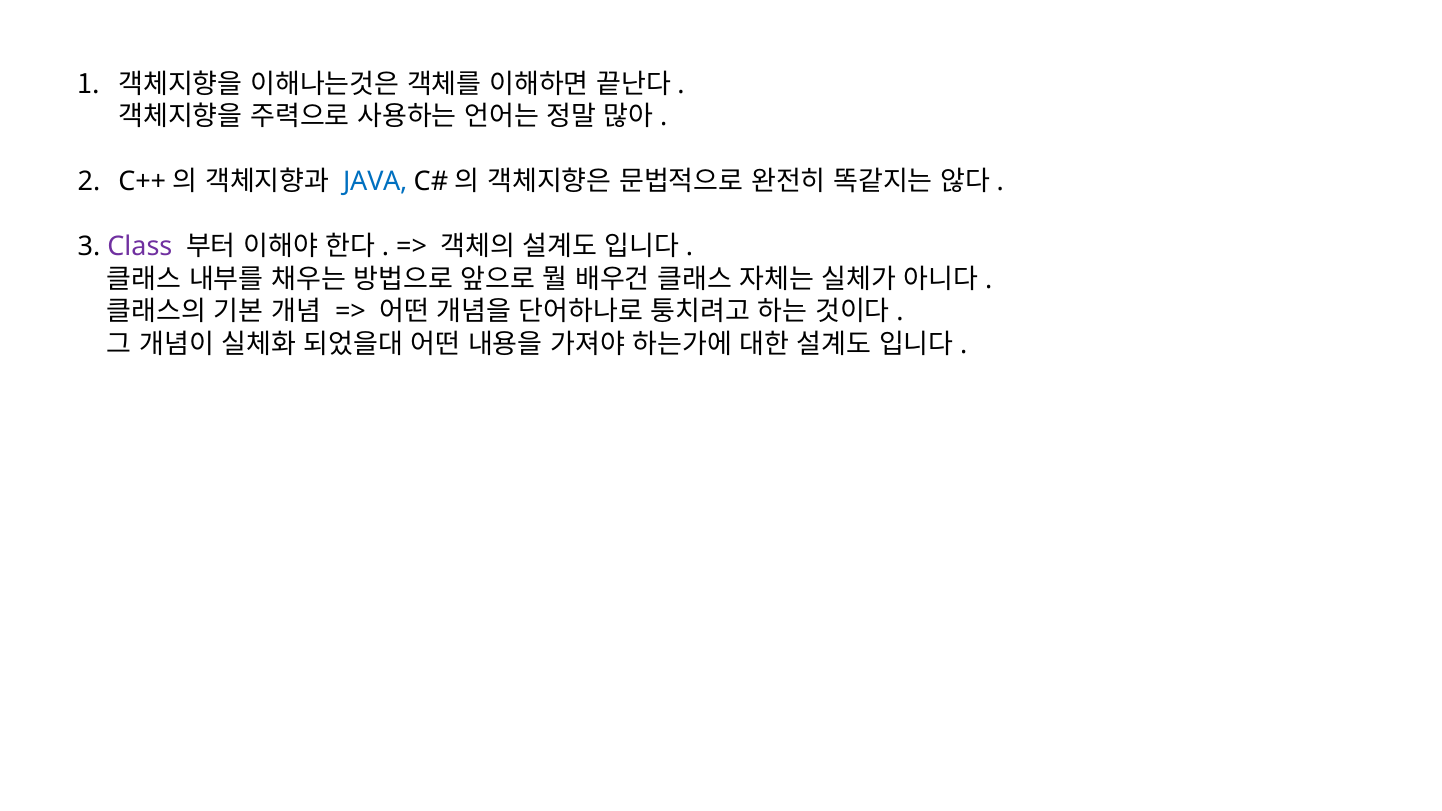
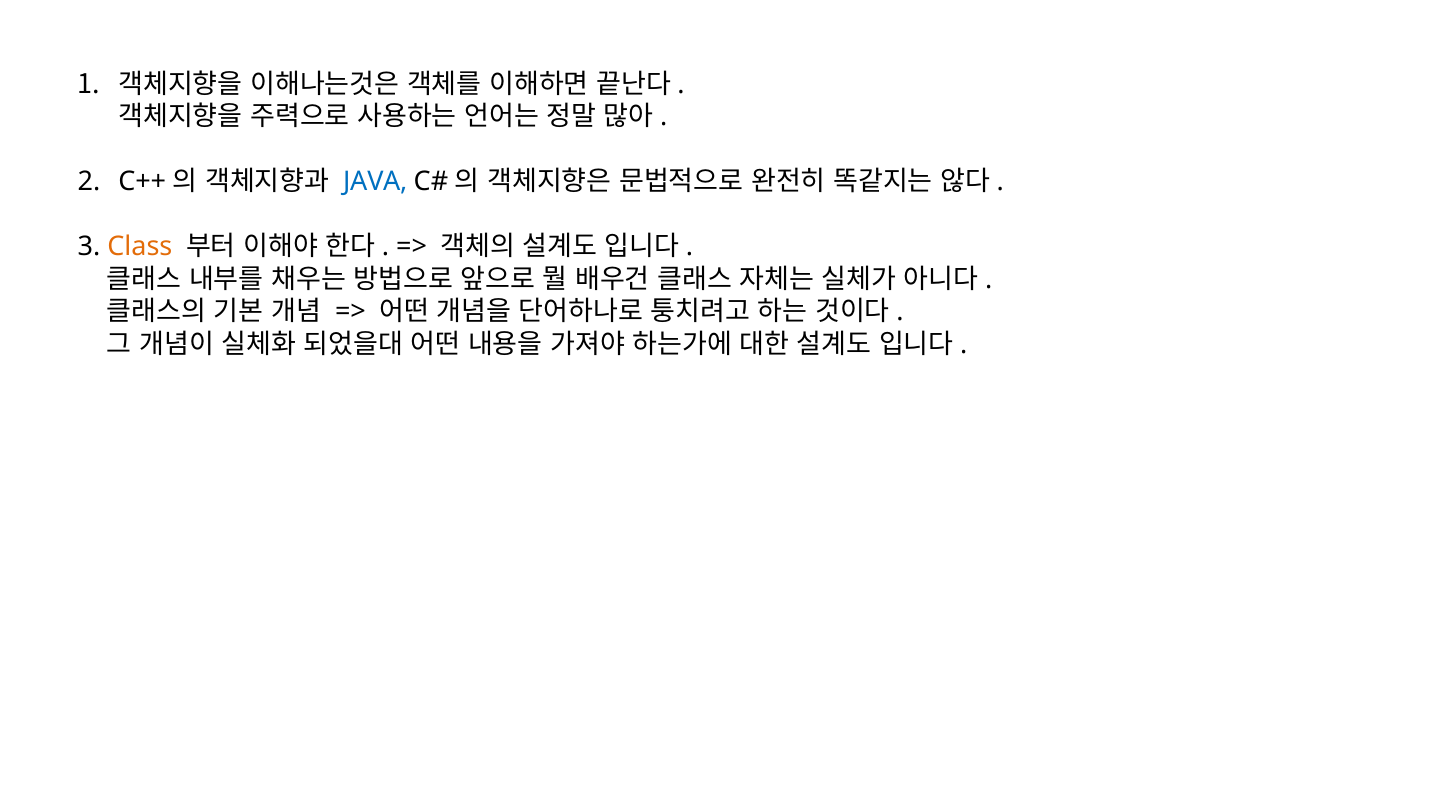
Class colour: purple -> orange (140, 247)
